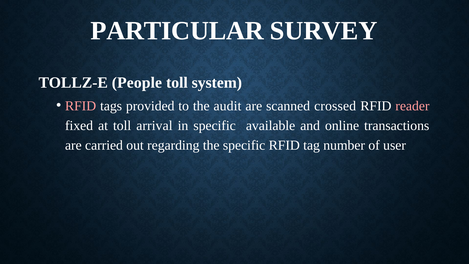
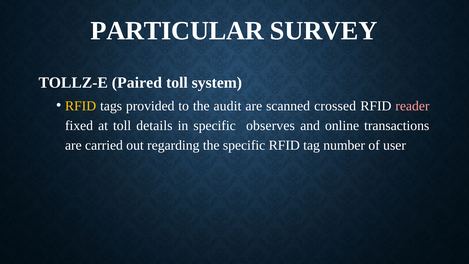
People: People -> Paired (137, 83)
RFID colour: pink -> yellow (81, 106)
arrival: arrival -> details (154, 125)
available: available -> observes (271, 125)
